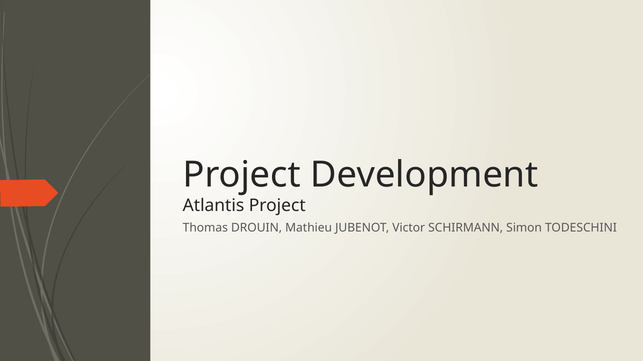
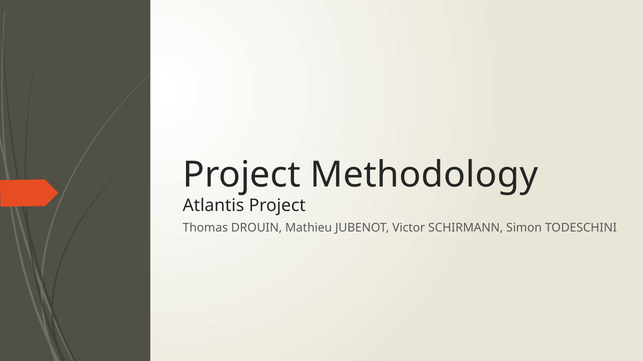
Development: Development -> Methodology (424, 175)
